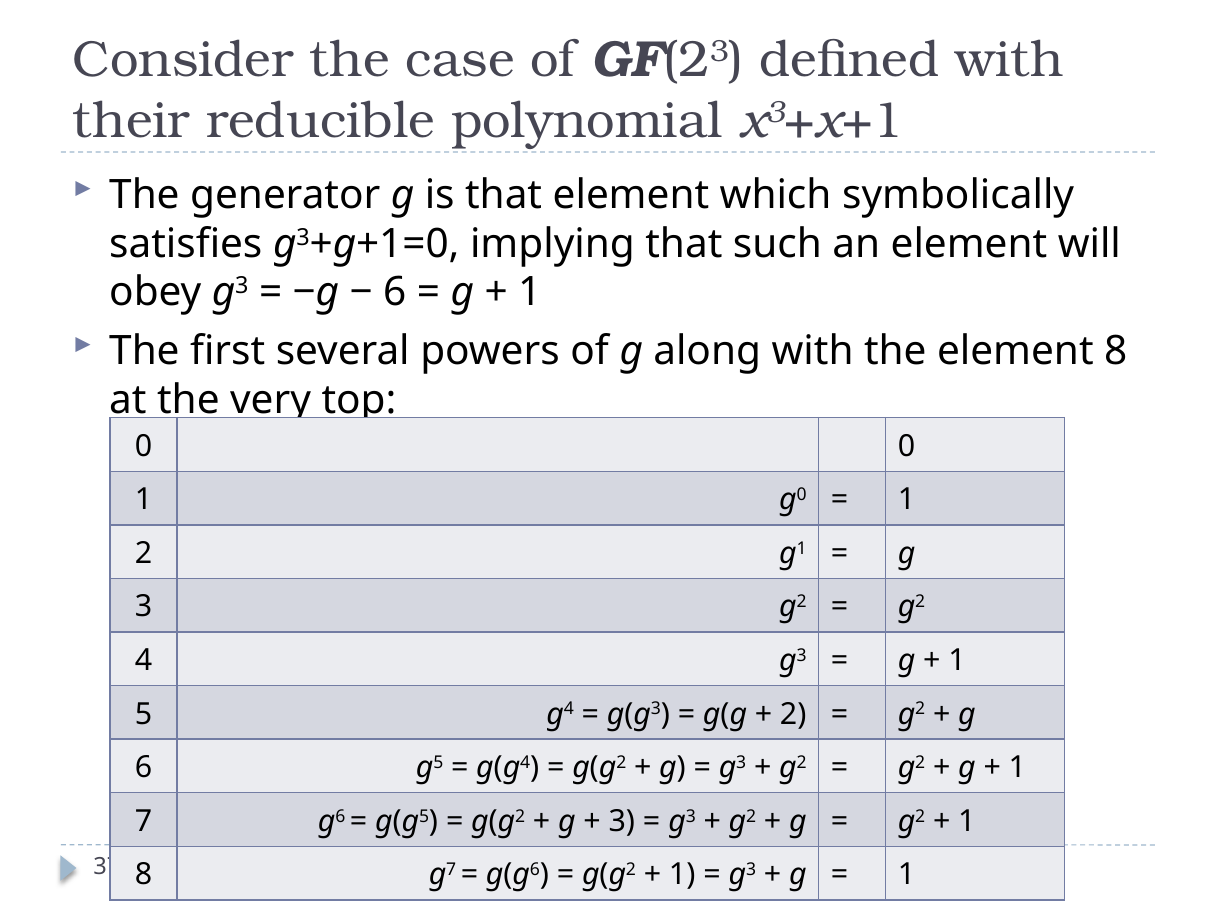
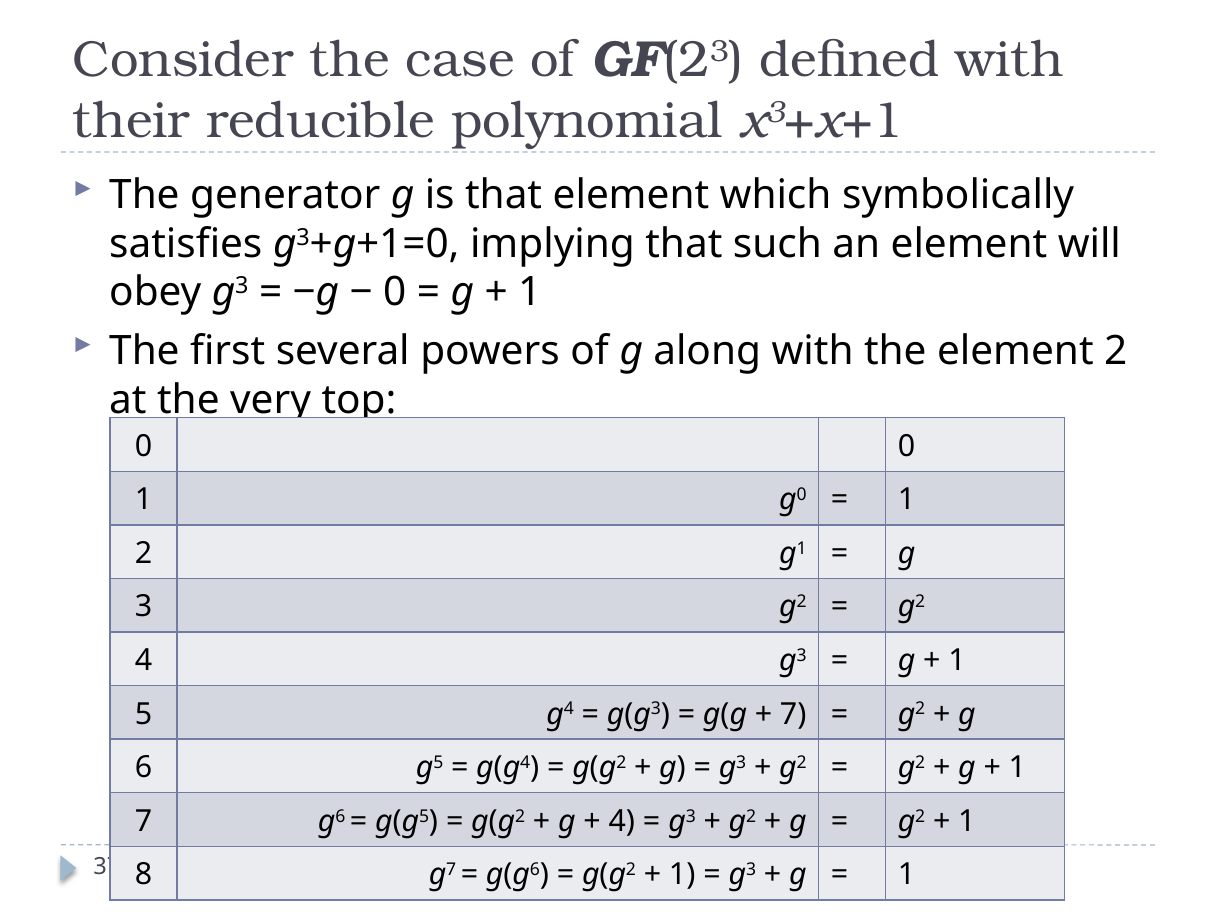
6: 6 -> 0 (395, 293)
element 8: 8 -> 2 (1116, 351)
2: 2 -> 7 (793, 714)
3: 3 -> 4 (622, 821)
